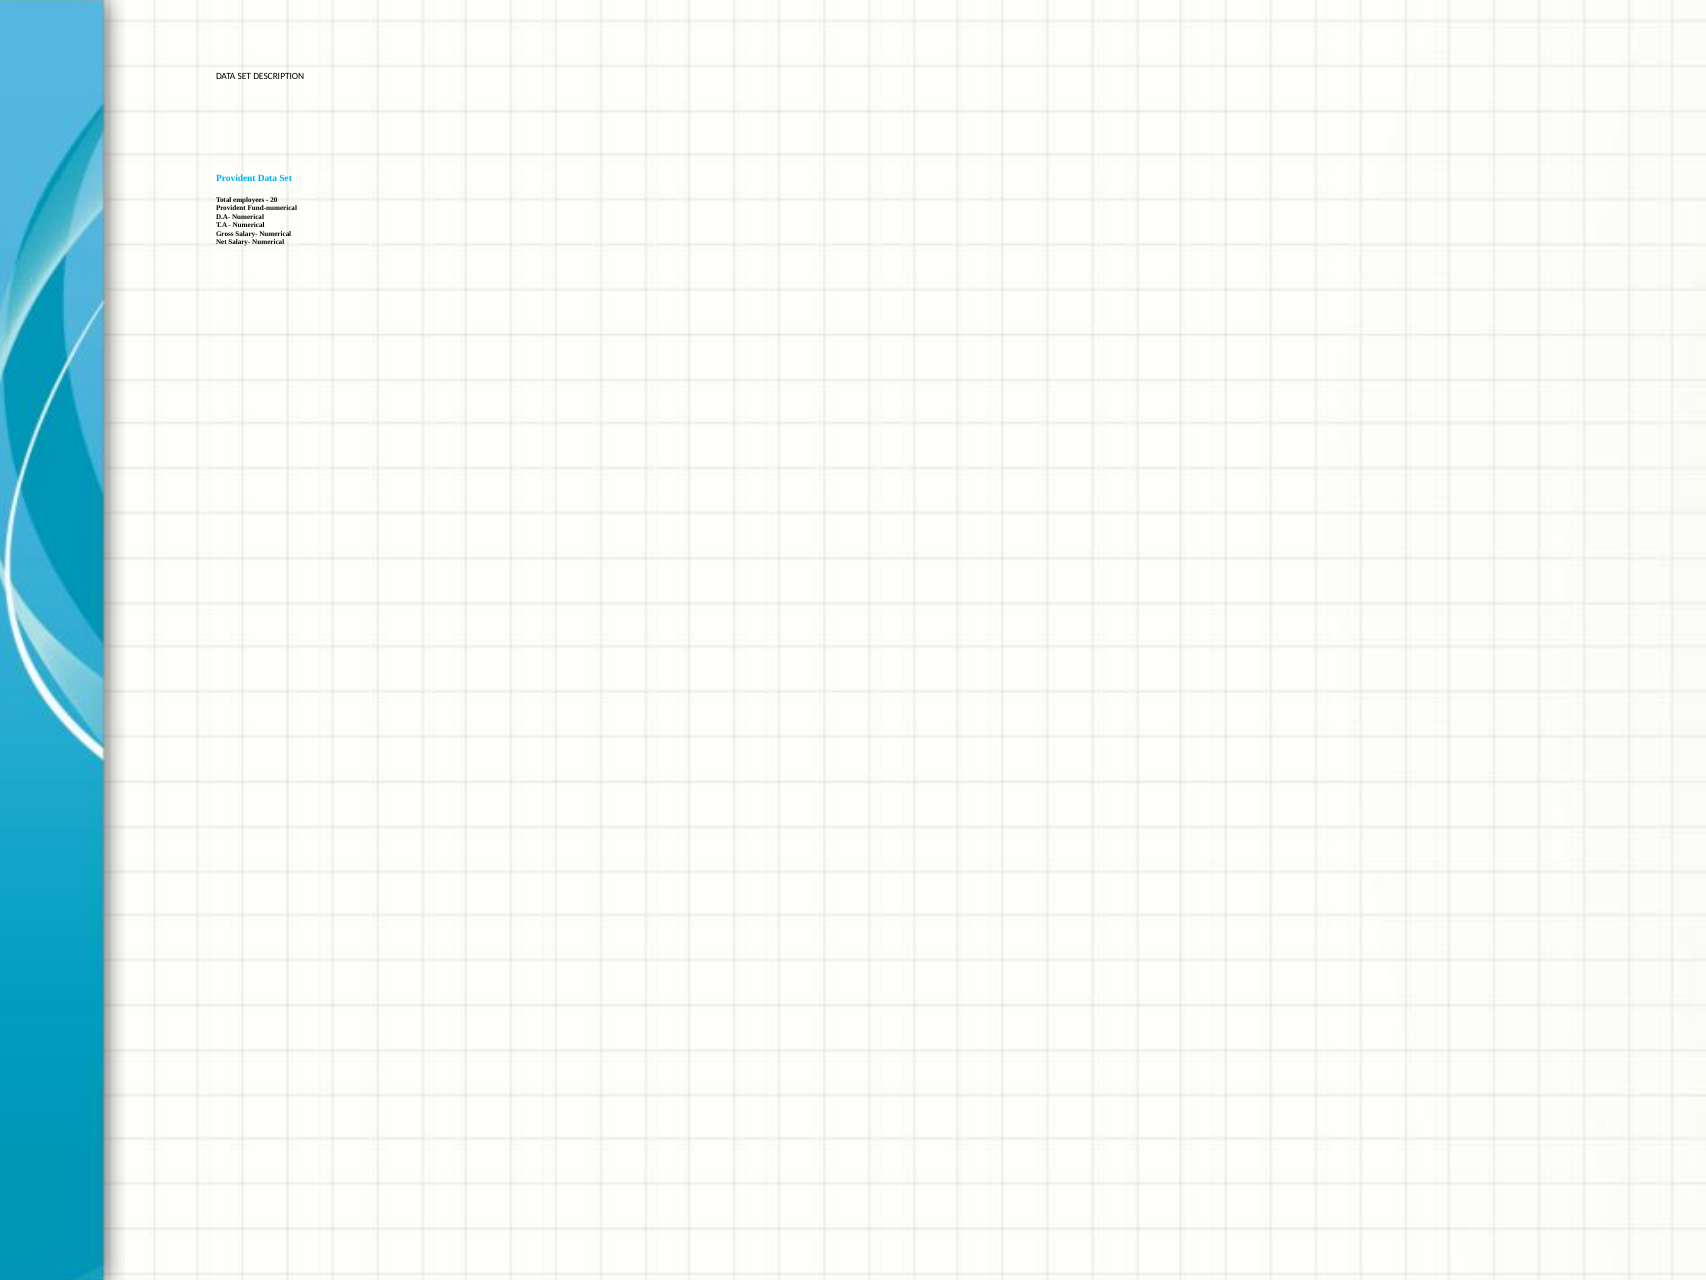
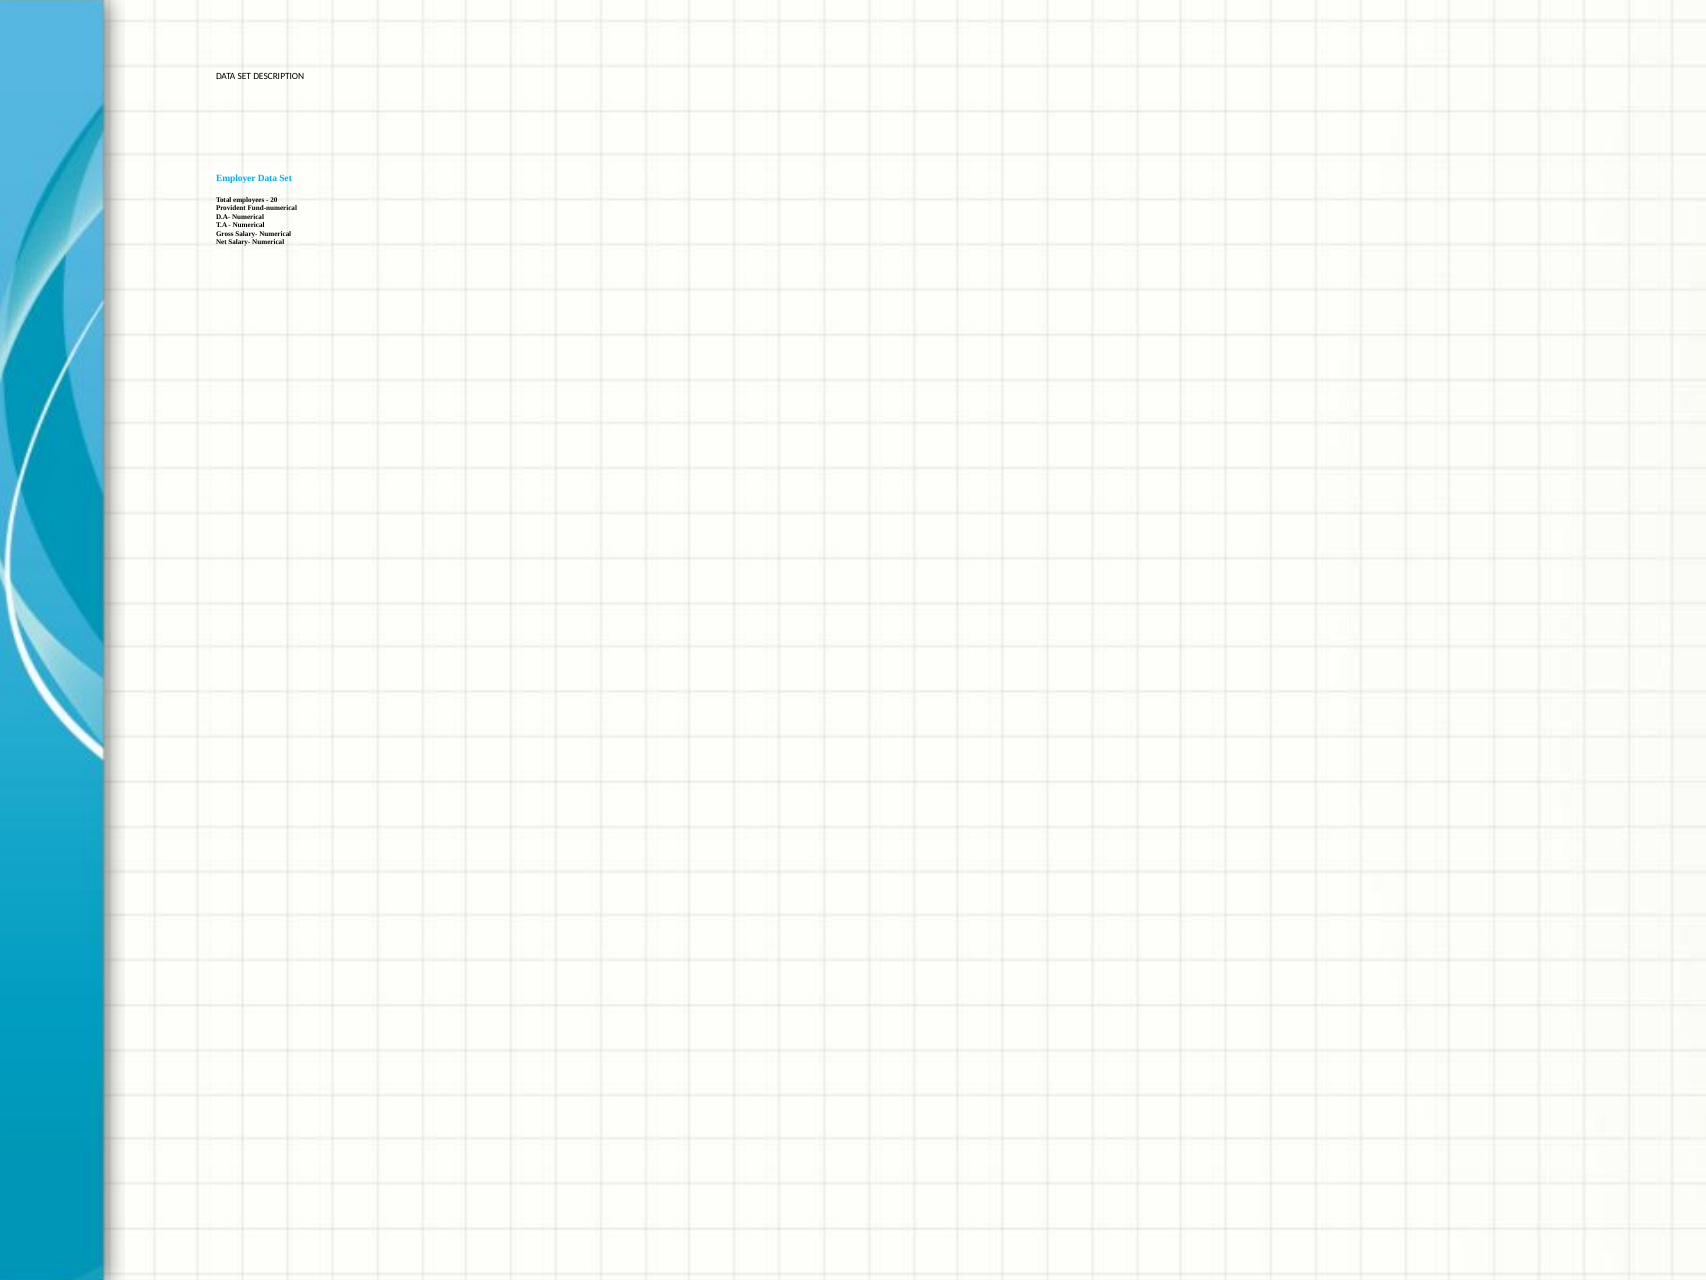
Provident: Provident -> Employer (236, 179)
